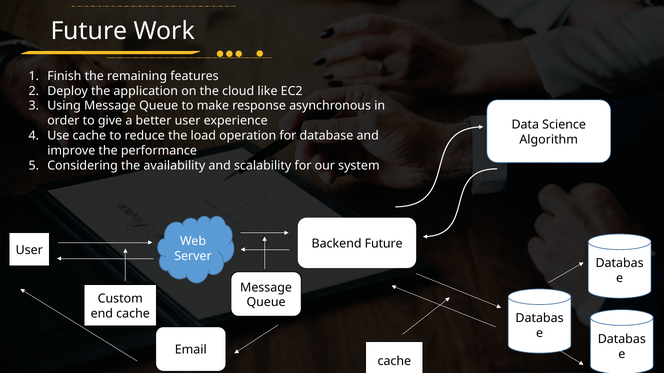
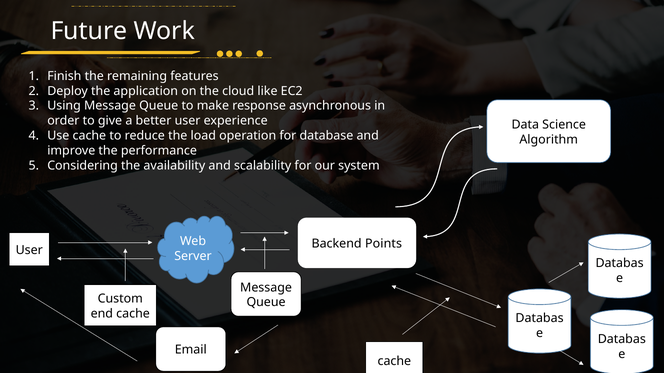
Backend Future: Future -> Points (384, 244)
